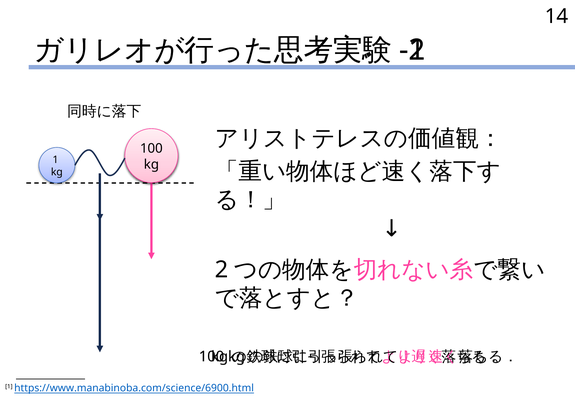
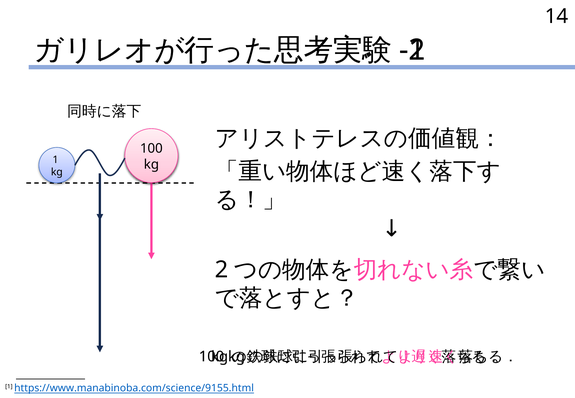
https://www.manabinoba.com/science/6900.html: https://www.manabinoba.com/science/6900.html -> https://www.manabinoba.com/science/9155.html (134, 388)
